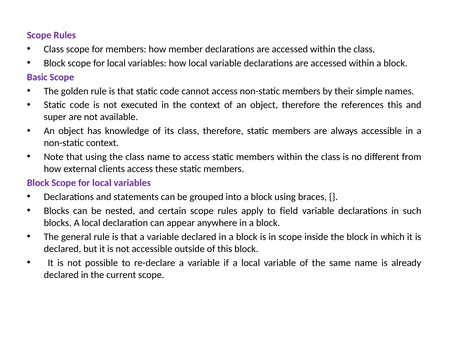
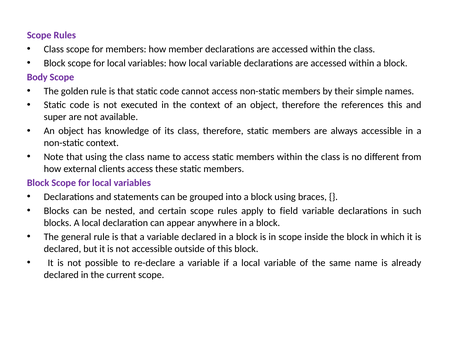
Basic: Basic -> Body (37, 77)
